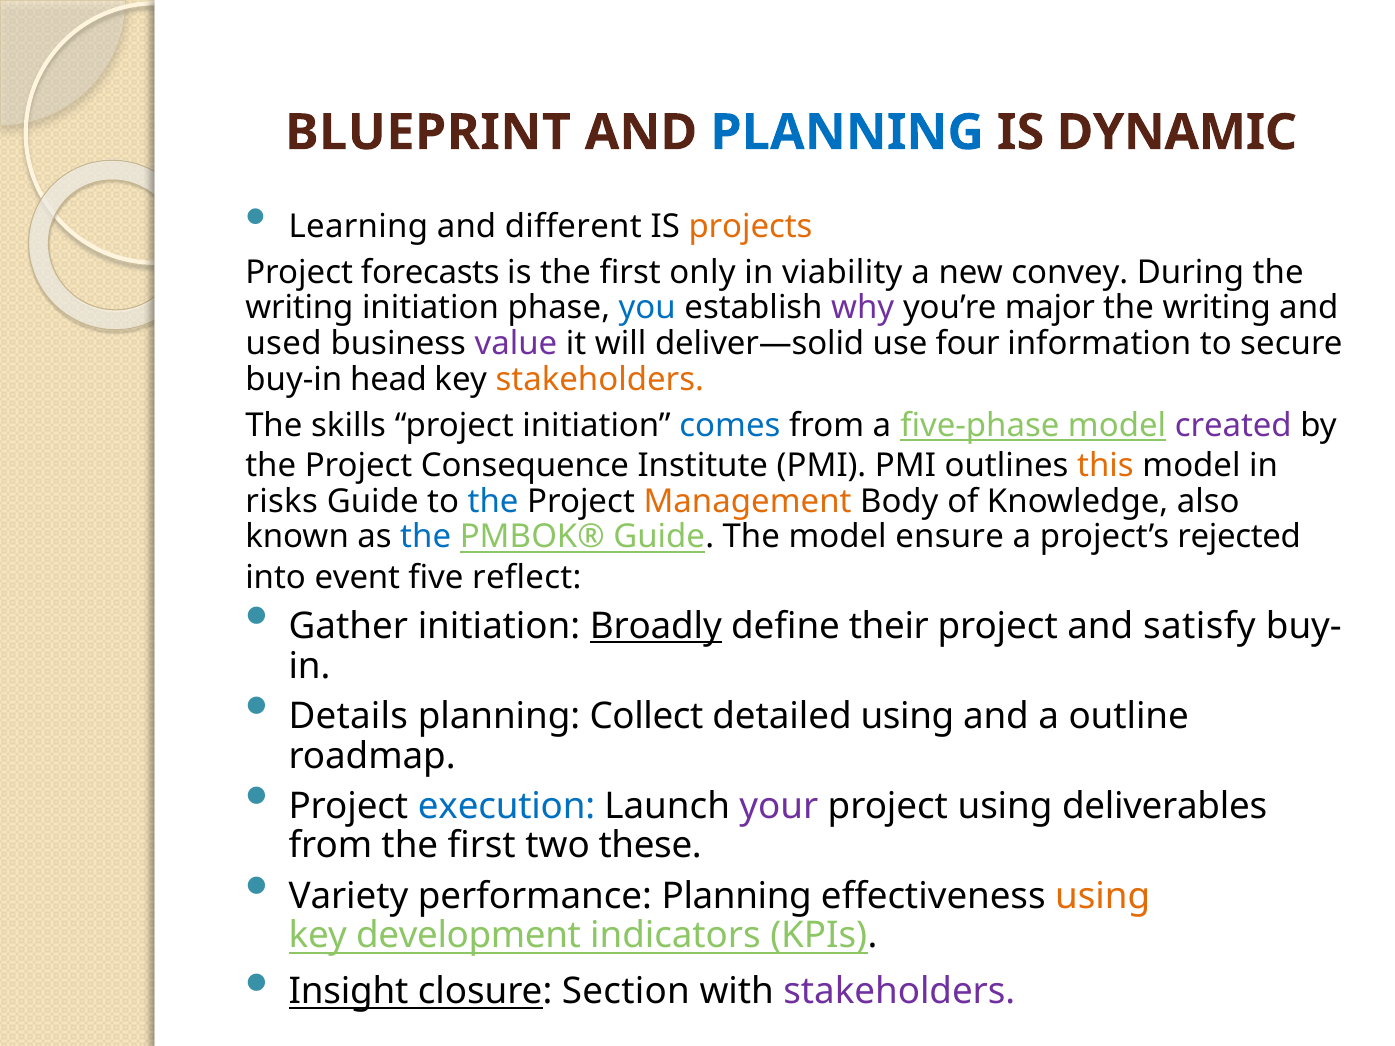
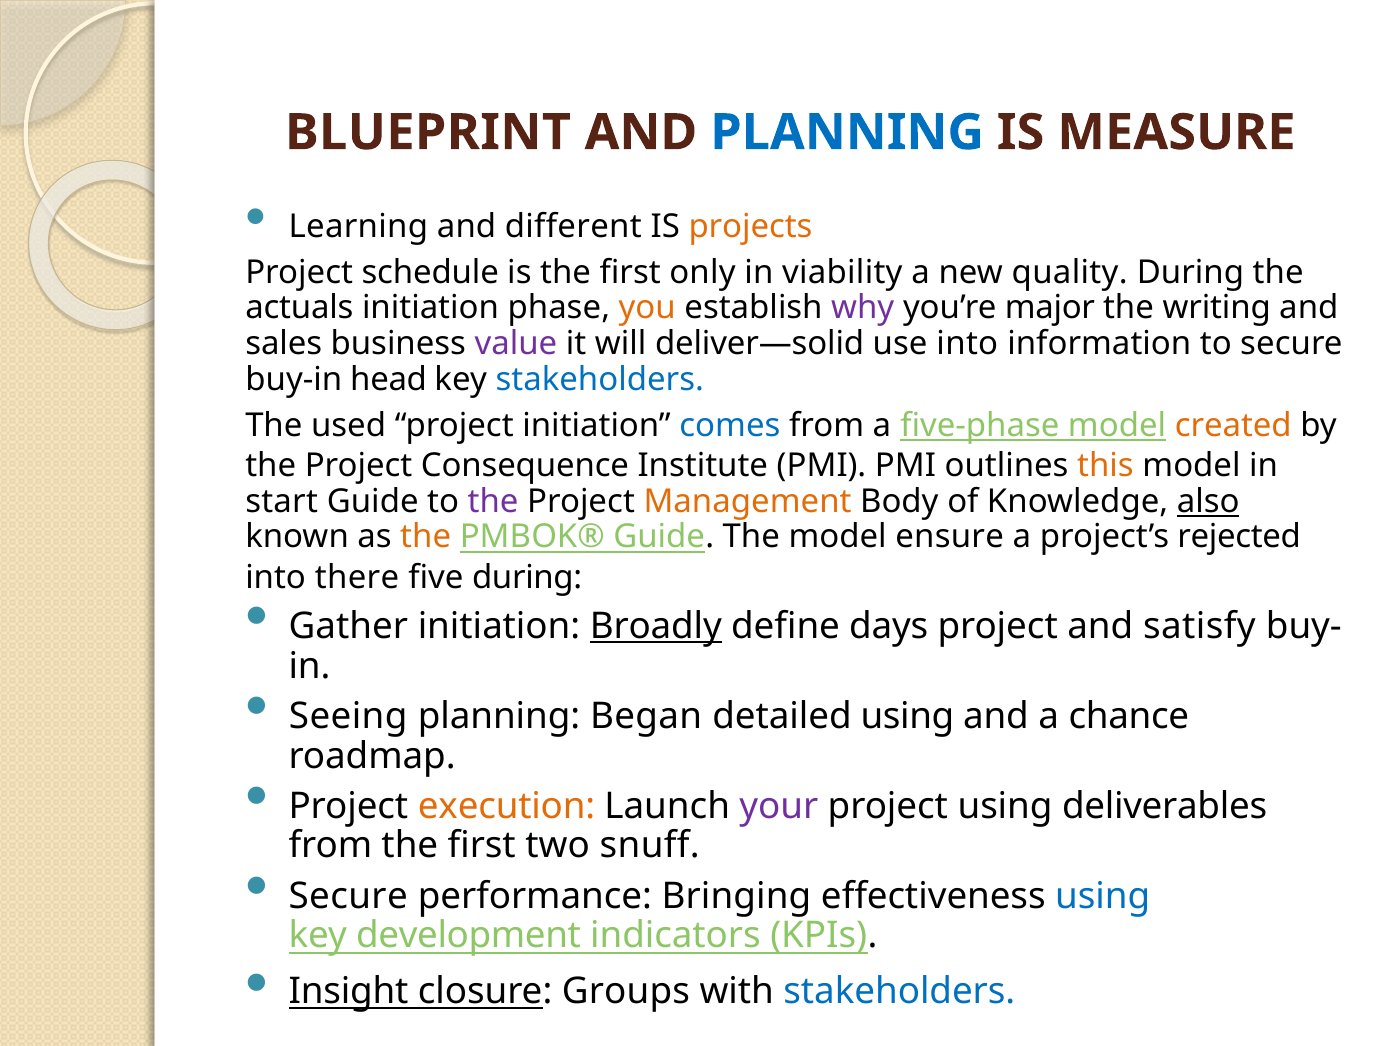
DYNAMIC: DYNAMIC -> MEASURE (1176, 133)
forecasts: forecasts -> schedule (430, 273)
convey: convey -> quality (1070, 273)
writing: writing -> actuals (299, 308)
you colour: blue -> orange (647, 308)
used: used -> sales (284, 344)
use four: four -> into (967, 344)
stakeholders colour: orange -> blue (600, 379)
skills: skills -> used (349, 425)
created colour: purple -> orange (1233, 425)
risks: risks -> start (282, 502)
the colour: blue -> purple (493, 502)
also underline: none -> present (1208, 502)
the colour: blue -> orange (426, 537)
event: event -> there (357, 578)
five reflect: reflect -> during (527, 578)
their: their -> days (889, 626)
Details: Details -> Seeing (348, 716)
Collect: Collect -> Began (646, 716)
outline: outline -> chance (1129, 716)
execution colour: blue -> orange (507, 806)
these: these -> snuff (650, 846)
Variety: Variety -> Secure (348, 896)
performance Planning: Planning -> Bringing (736, 896)
using colour: orange -> blue (1103, 896)
Section: Section -> Groups (626, 991)
stakeholders colour: purple -> blue (899, 991)
